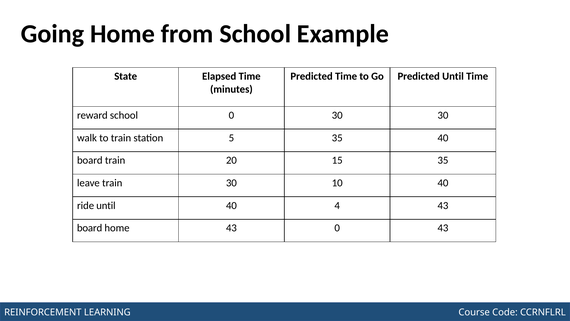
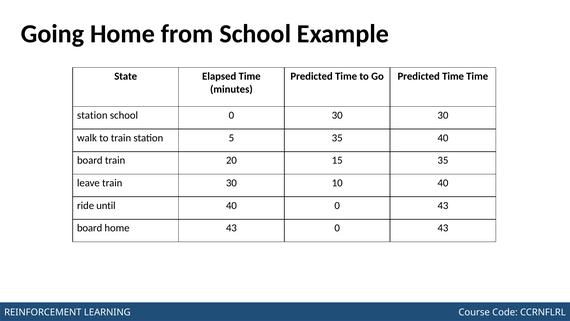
Go Predicted Until: Until -> Time (453, 76)
reward: reward -> station (92, 115)
40 4: 4 -> 0 (337, 205)
